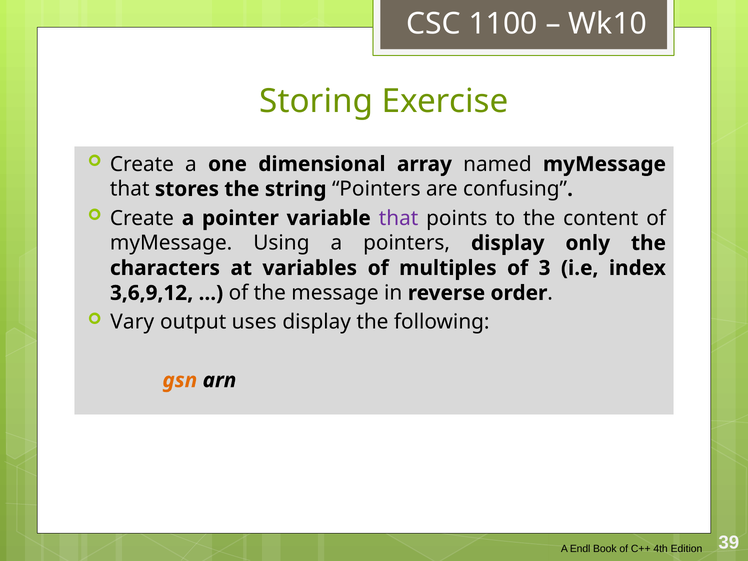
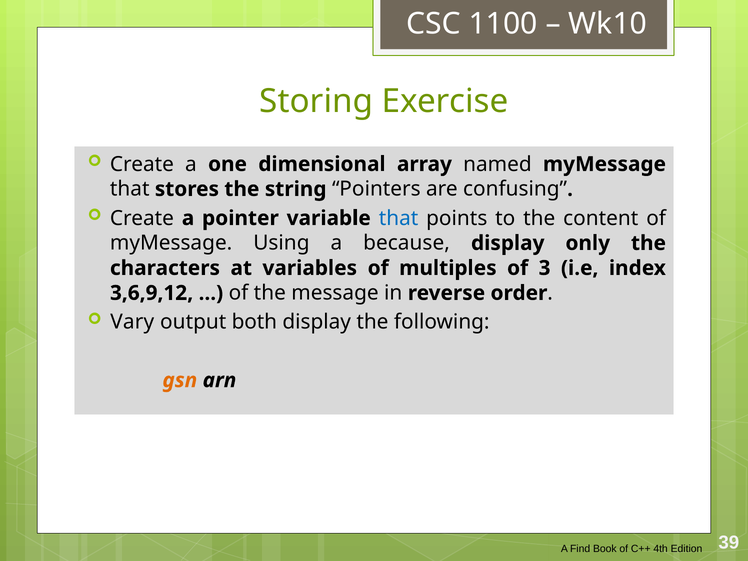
that colour: purple -> blue (399, 218)
a pointers: pointers -> because (407, 243)
uses: uses -> both (254, 322)
Endl: Endl -> Find (580, 549)
